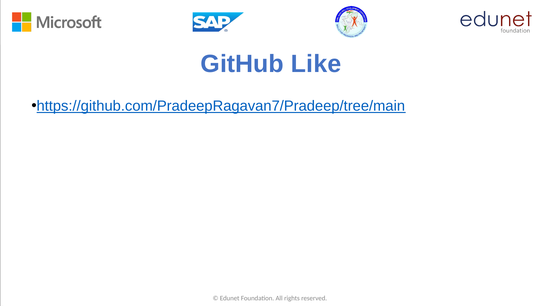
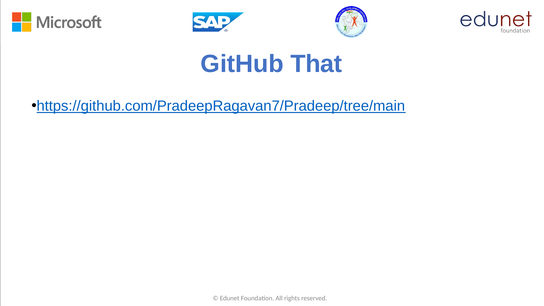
Like: Like -> That (316, 64)
